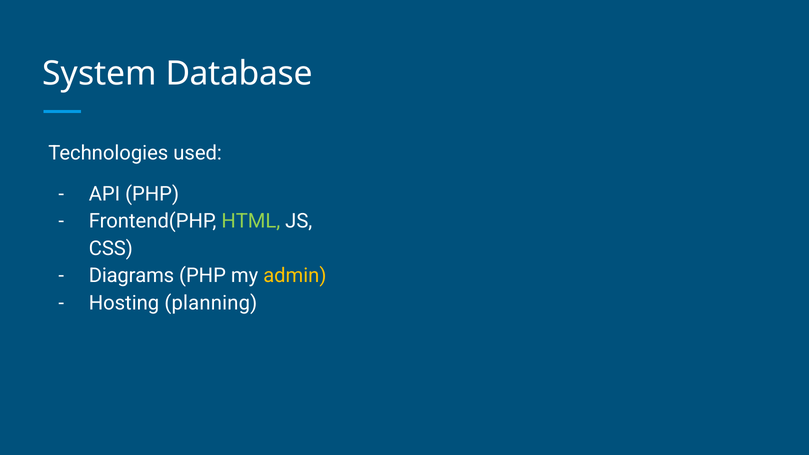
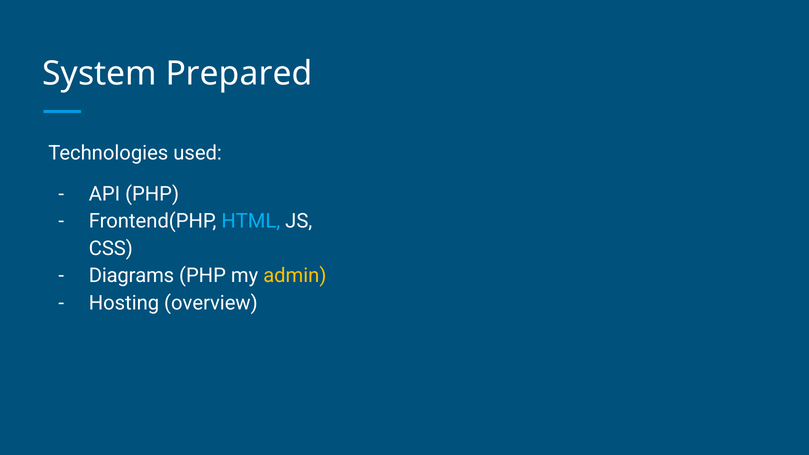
Database: Database -> Prepared (239, 73)
HTML colour: light green -> light blue (251, 221)
planning: planning -> overview (211, 303)
